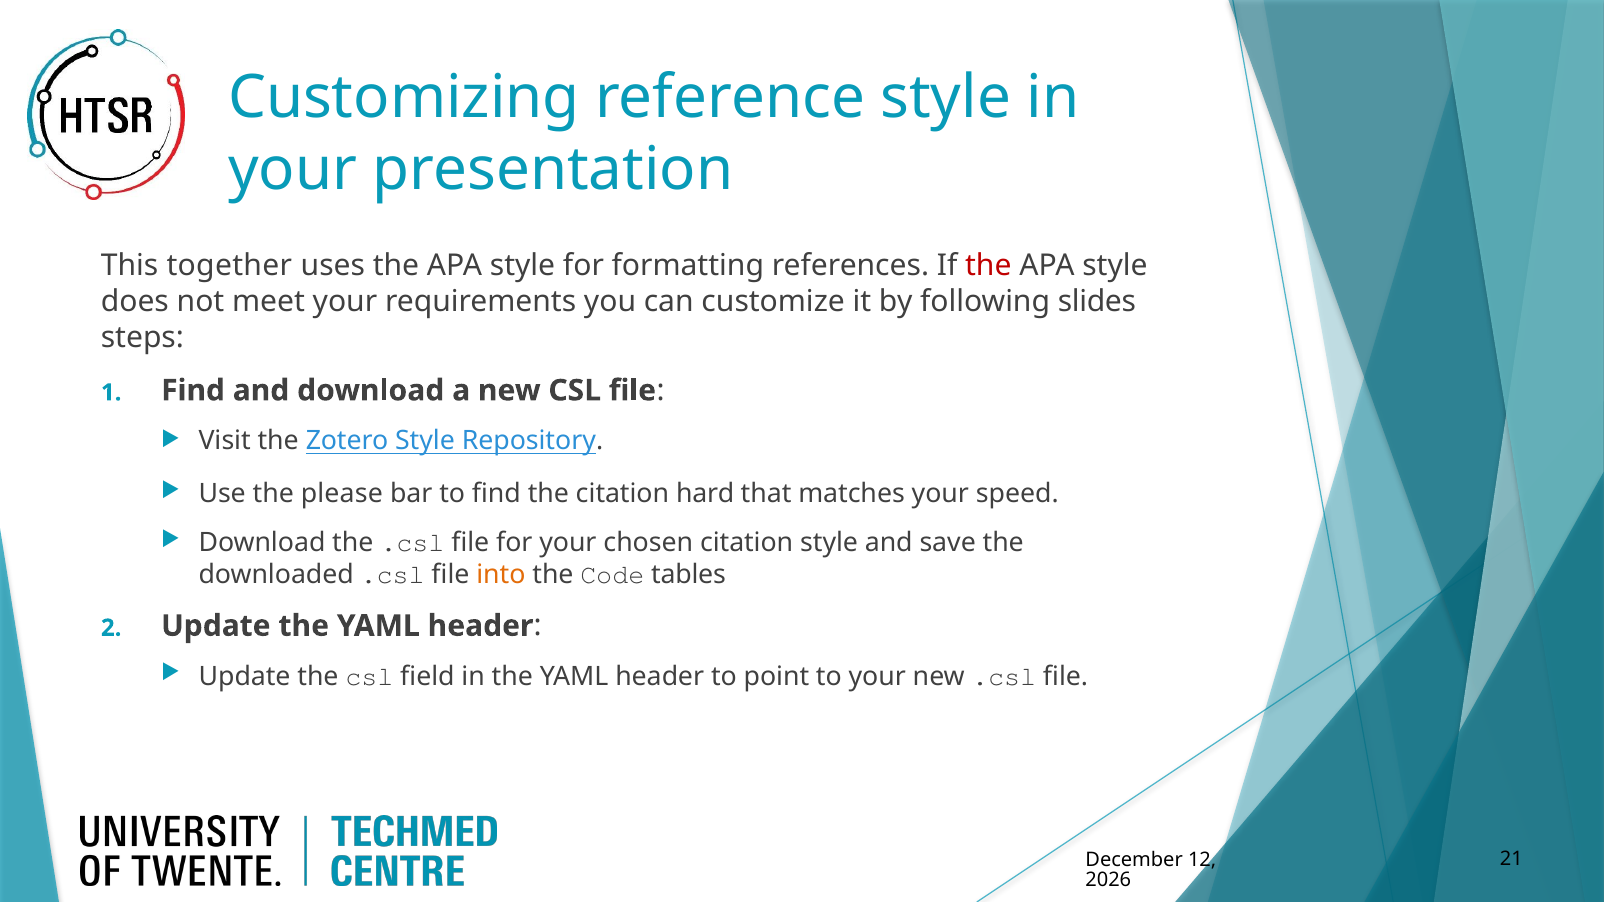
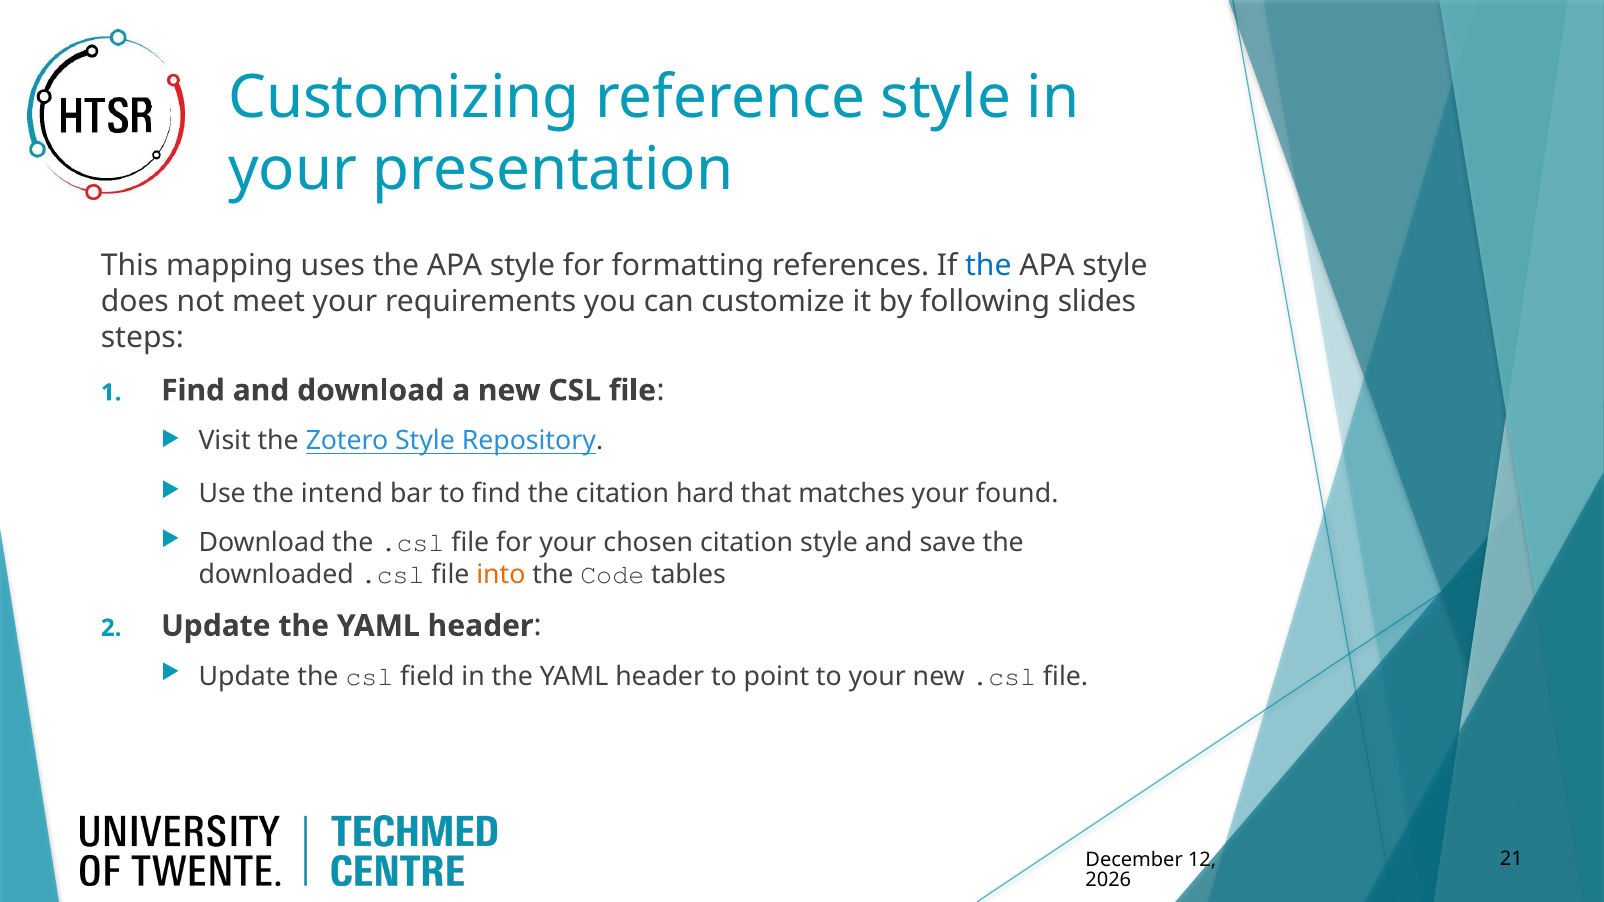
together: together -> mapping (229, 266)
the colour: red -> blue (988, 266)
please: please -> intend (342, 494)
speed: speed -> found (1017, 494)
